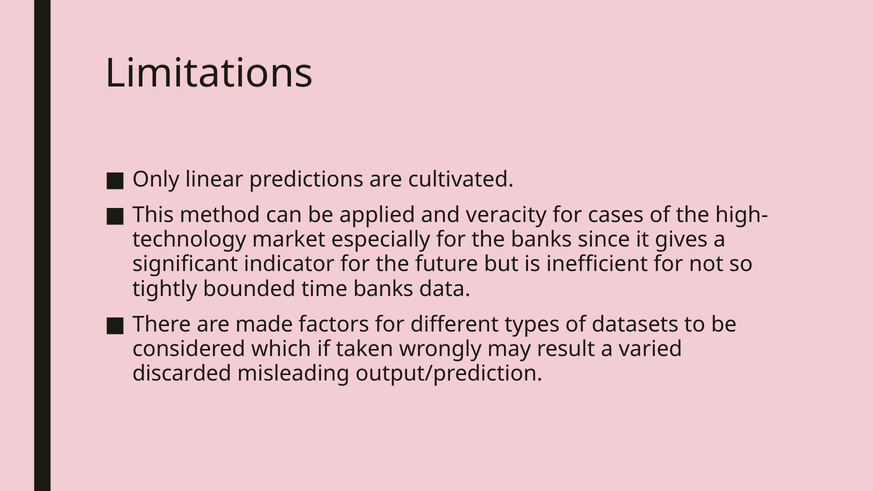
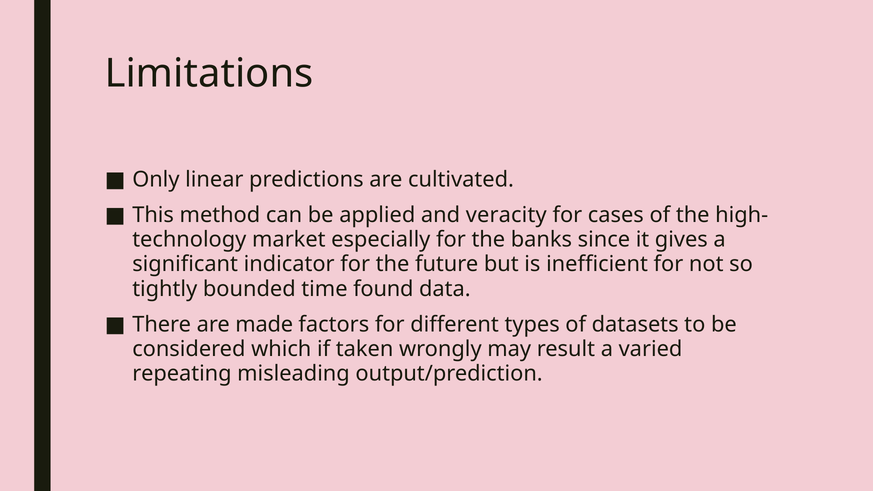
time banks: banks -> found (383, 289)
discarded: discarded -> repeating (182, 374)
